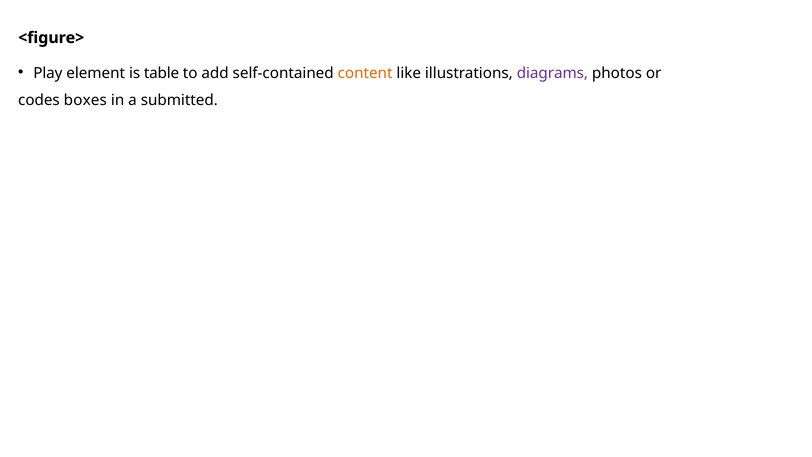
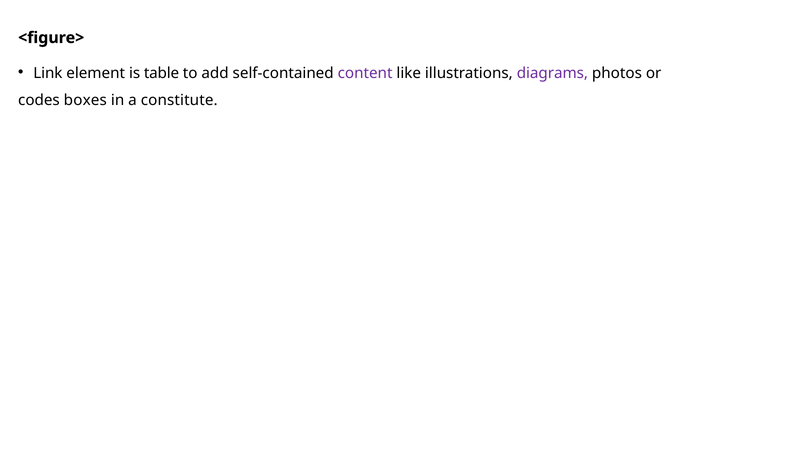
Play: Play -> Link (48, 73)
content colour: orange -> purple (365, 73)
submitted: submitted -> constitute (179, 100)
